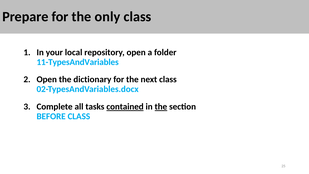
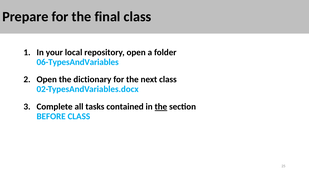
only: only -> final (107, 17)
11-TypesAndVariables: 11-TypesAndVariables -> 06-TypesAndVariables (78, 62)
contained underline: present -> none (125, 107)
